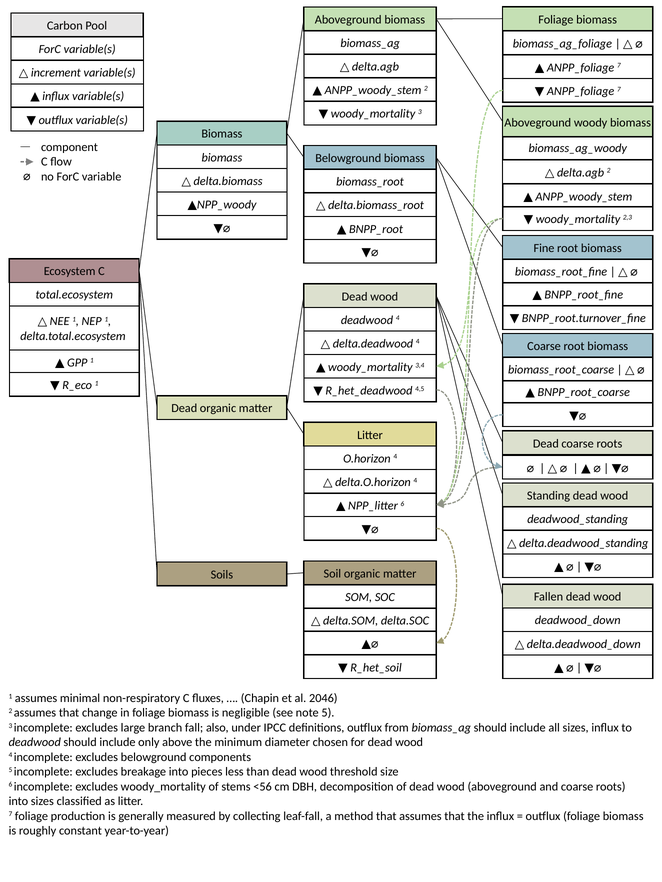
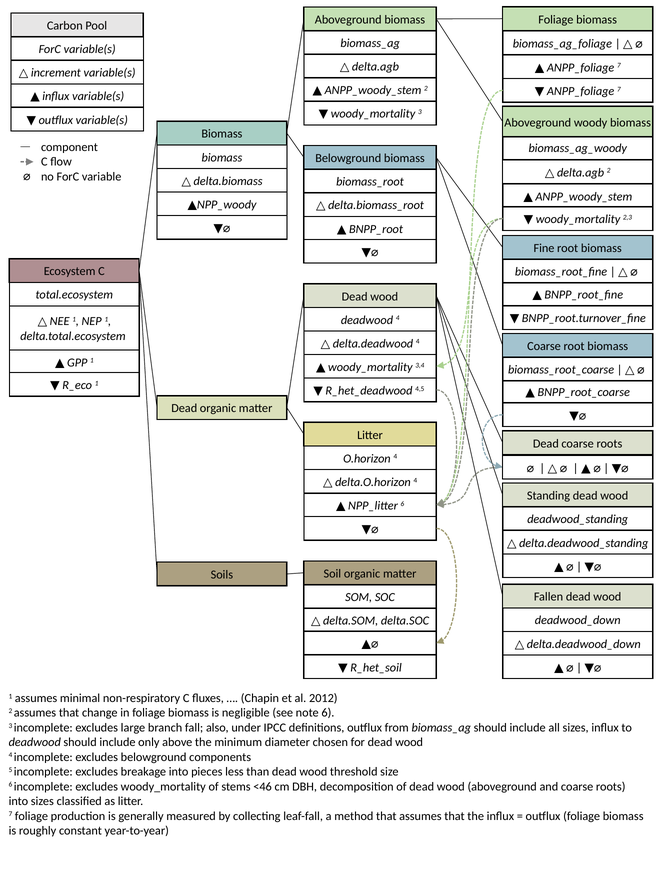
2046: 2046 -> 2012 (323, 699)
note 5: 5 -> 6 (328, 713)
<56: <56 -> <46 (263, 787)
